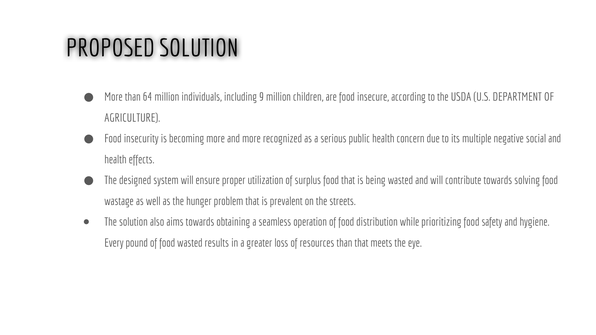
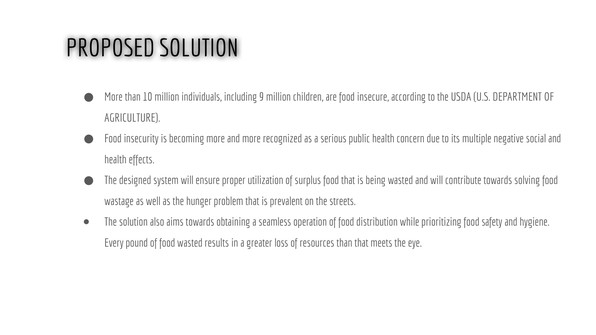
64: 64 -> 10 (148, 97)
